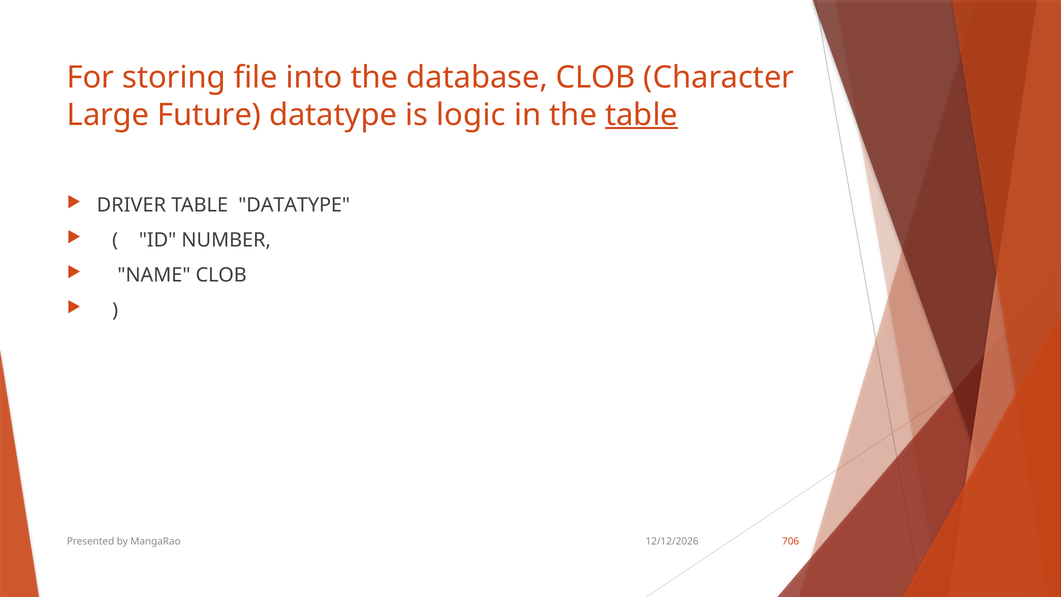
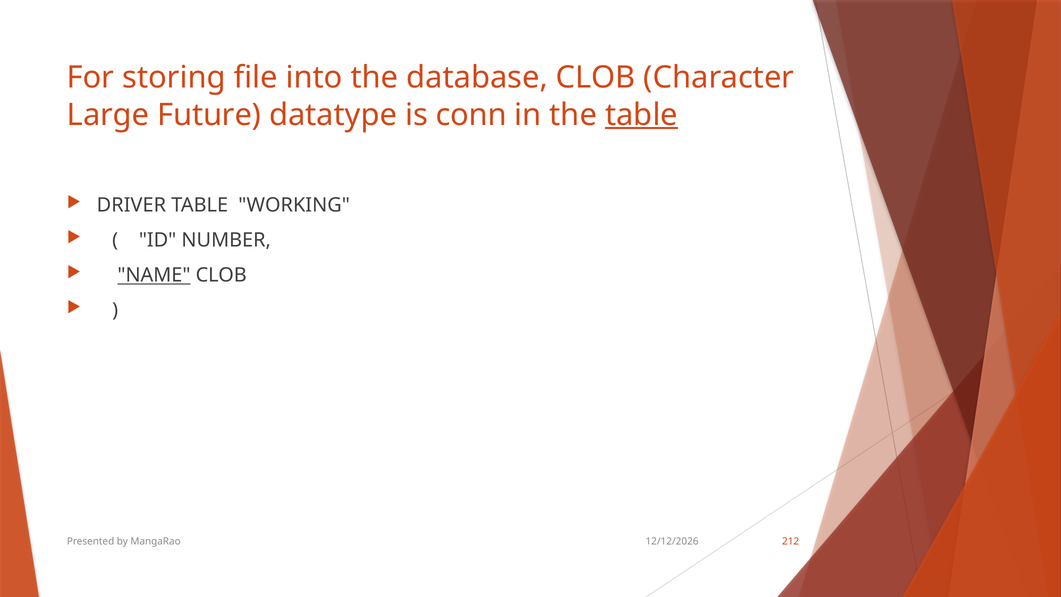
logic: logic -> conn (471, 115)
TABLE DATATYPE: DATATYPE -> WORKING (294, 205)
NAME underline: none -> present (154, 275)
706: 706 -> 212 (791, 542)
